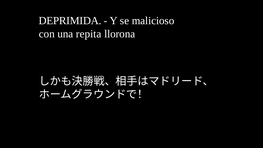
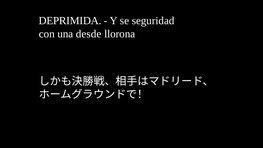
malicioso: malicioso -> seguridad (153, 21)
repita: repita -> desde (89, 34)
